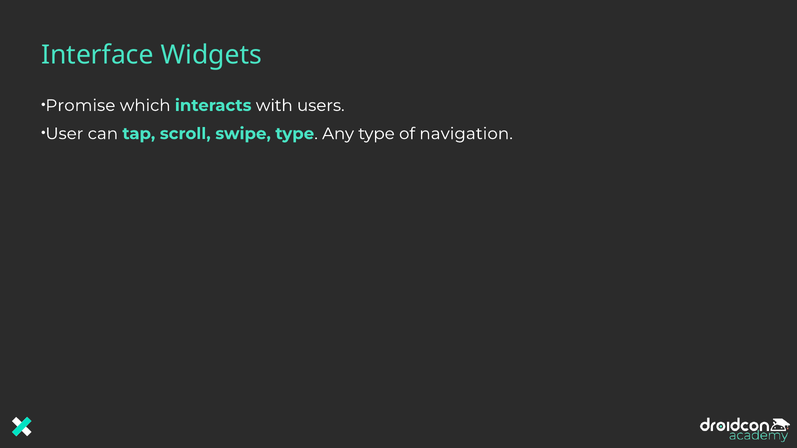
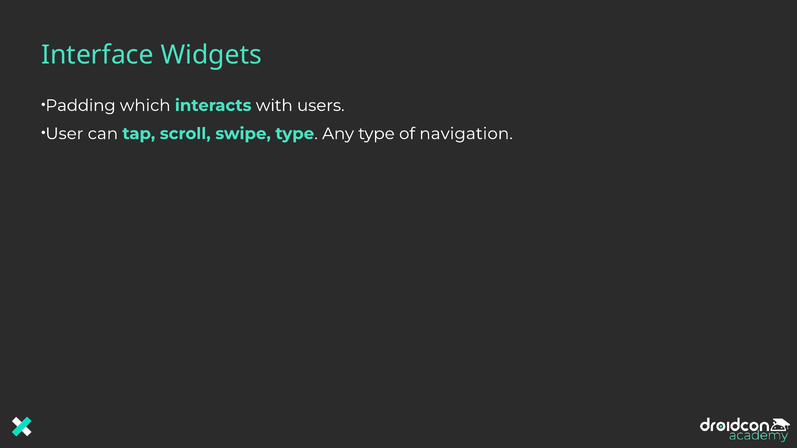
Promise: Promise -> Padding (81, 106)
